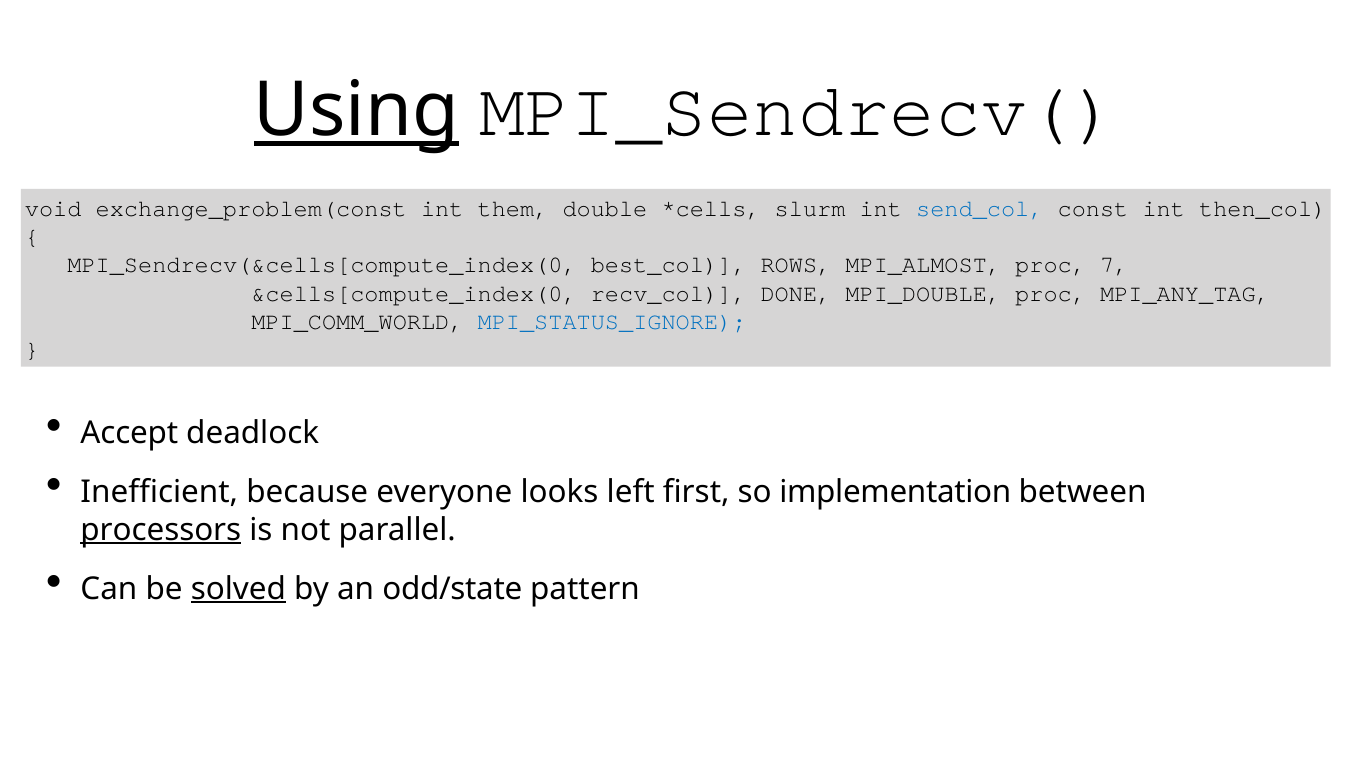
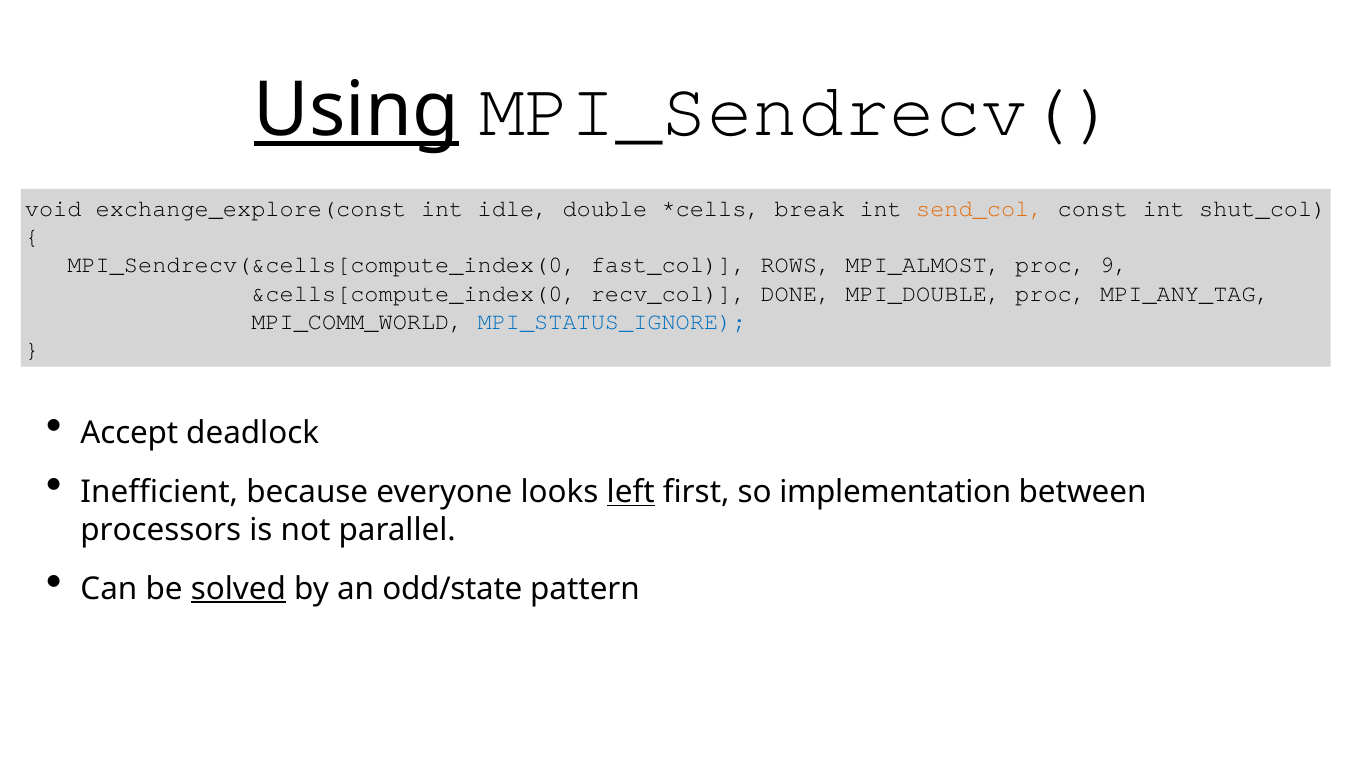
exchange_problem(const: exchange_problem(const -> exchange_explore(const (251, 209)
them: them -> idle (513, 209)
slurm: slurm -> break (810, 209)
send_col colour: blue -> orange (980, 209)
then_col: then_col -> shut_col (1263, 209)
best_col: best_col -> fast_col (669, 265)
7: 7 -> 9 (1114, 265)
left underline: none -> present (631, 492)
processors underline: present -> none (161, 530)
